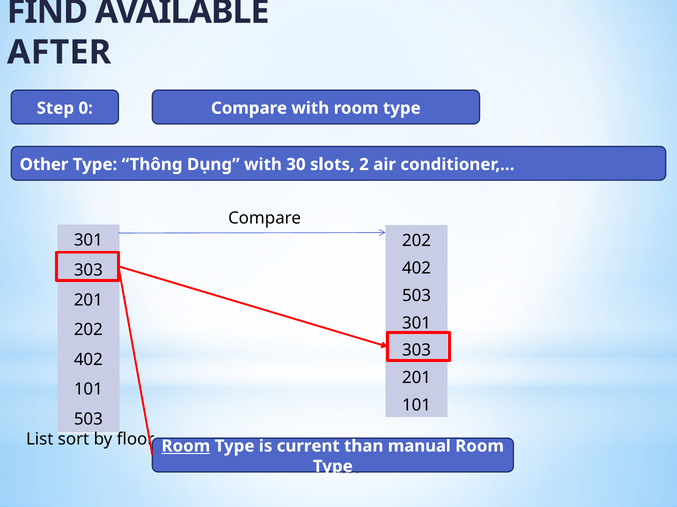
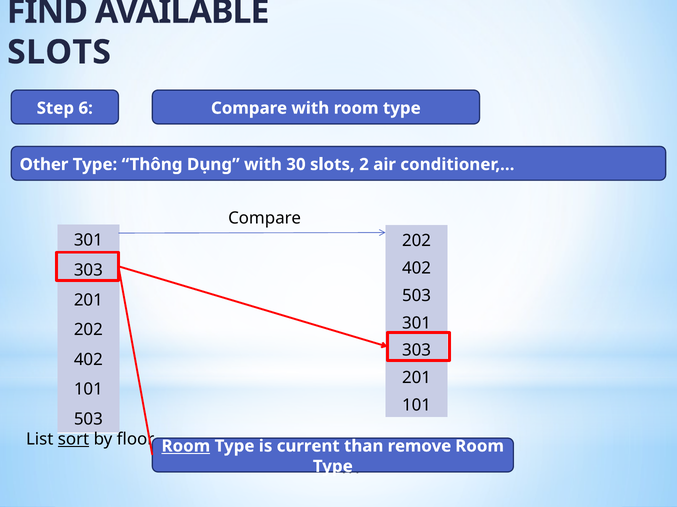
AFTER: AFTER -> SLOTS (59, 52)
0: 0 -> 6 (86, 108)
sort underline: none -> present (74, 440)
manual: manual -> remove (419, 447)
